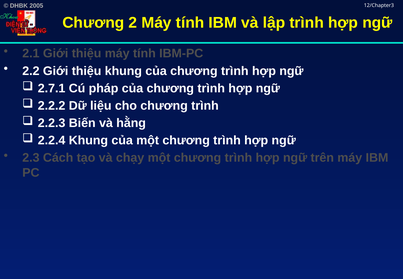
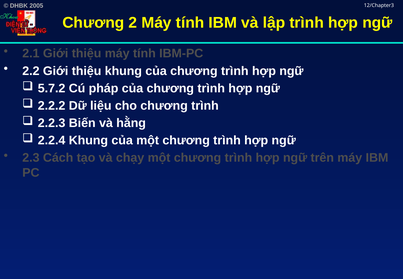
2.7.1: 2.7.1 -> 5.7.2 (52, 88)
